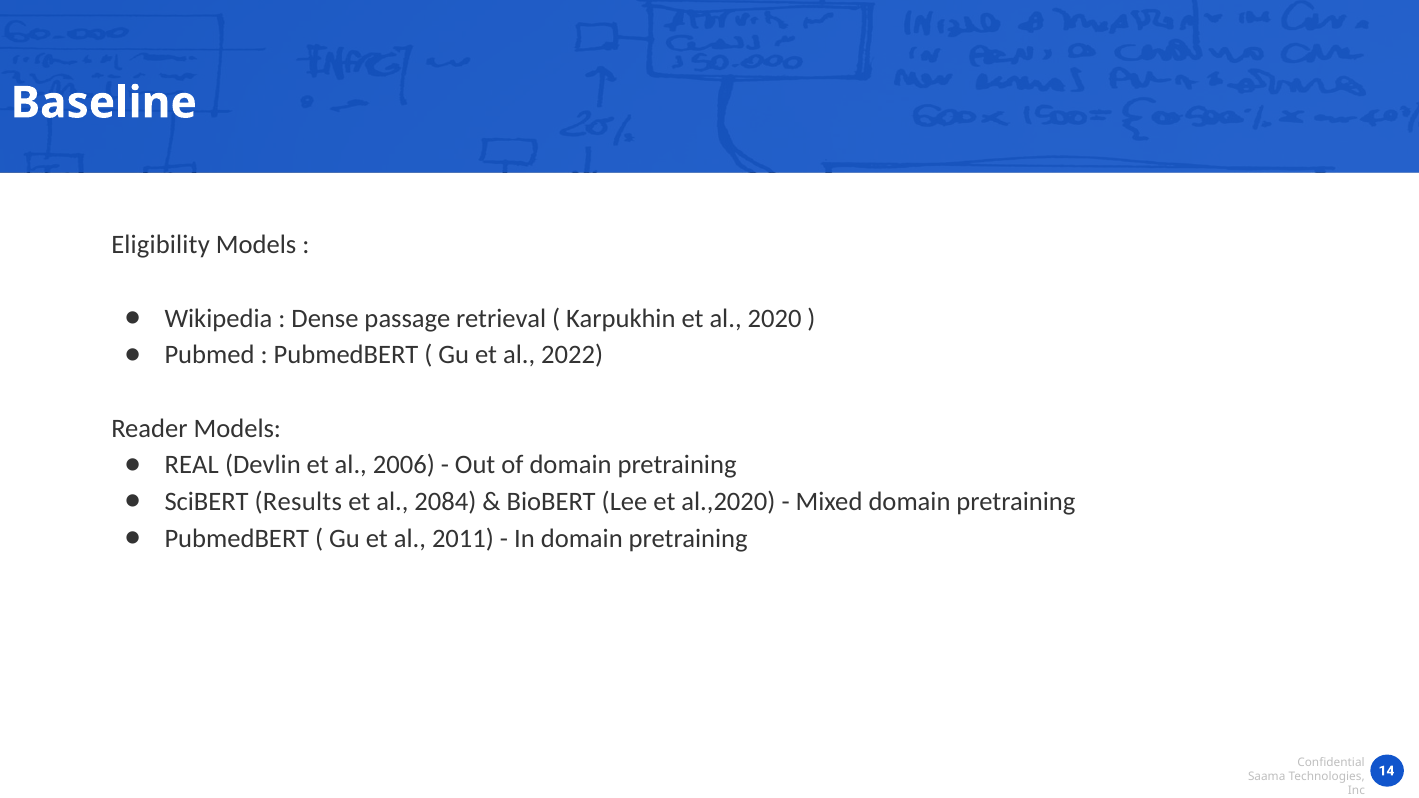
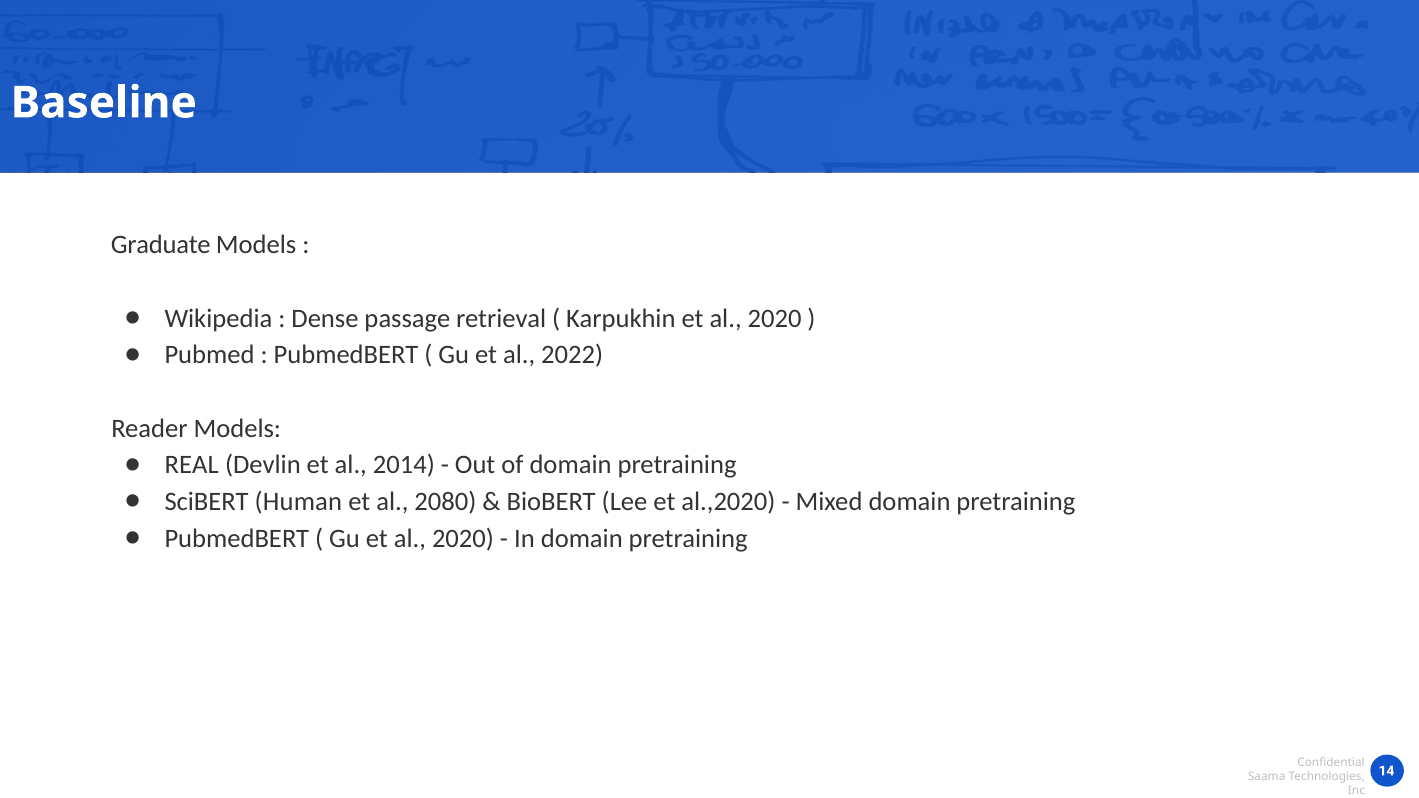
Eligibility: Eligibility -> Graduate (161, 245)
2006: 2006 -> 2014 (404, 465)
Results: Results -> Human (298, 502)
2084: 2084 -> 2080 (445, 502)
Gu et al 2011: 2011 -> 2020 (463, 539)
